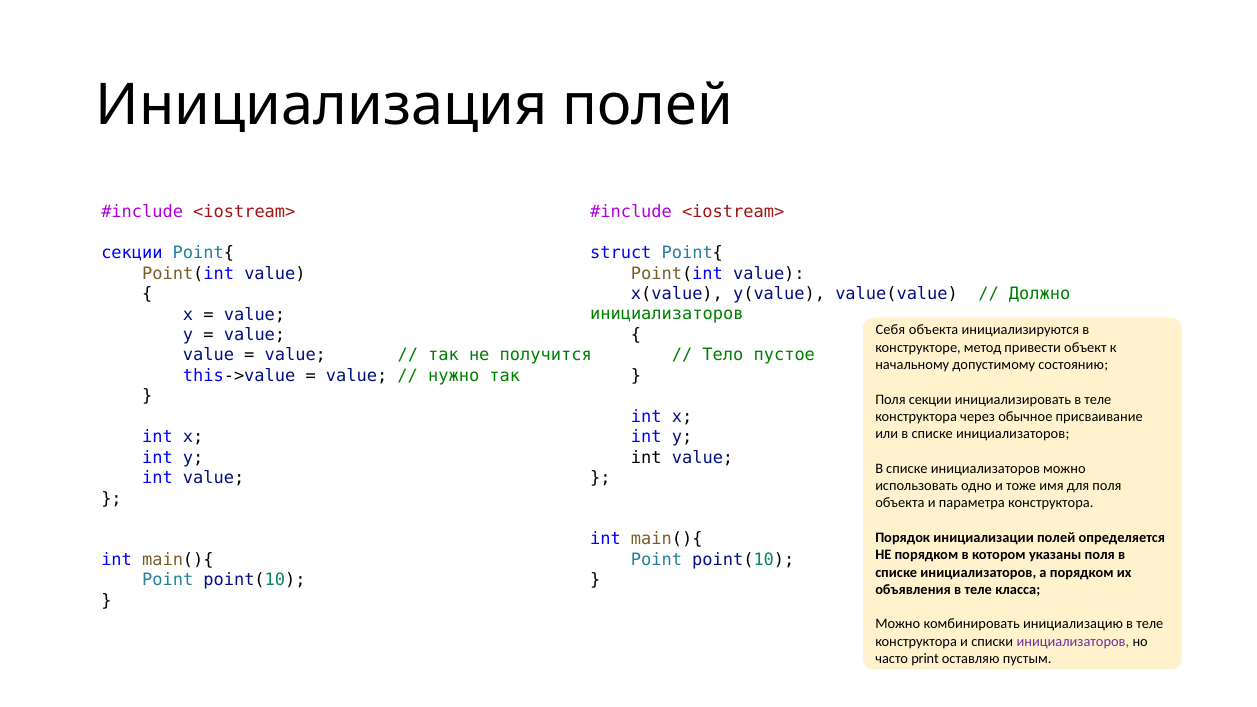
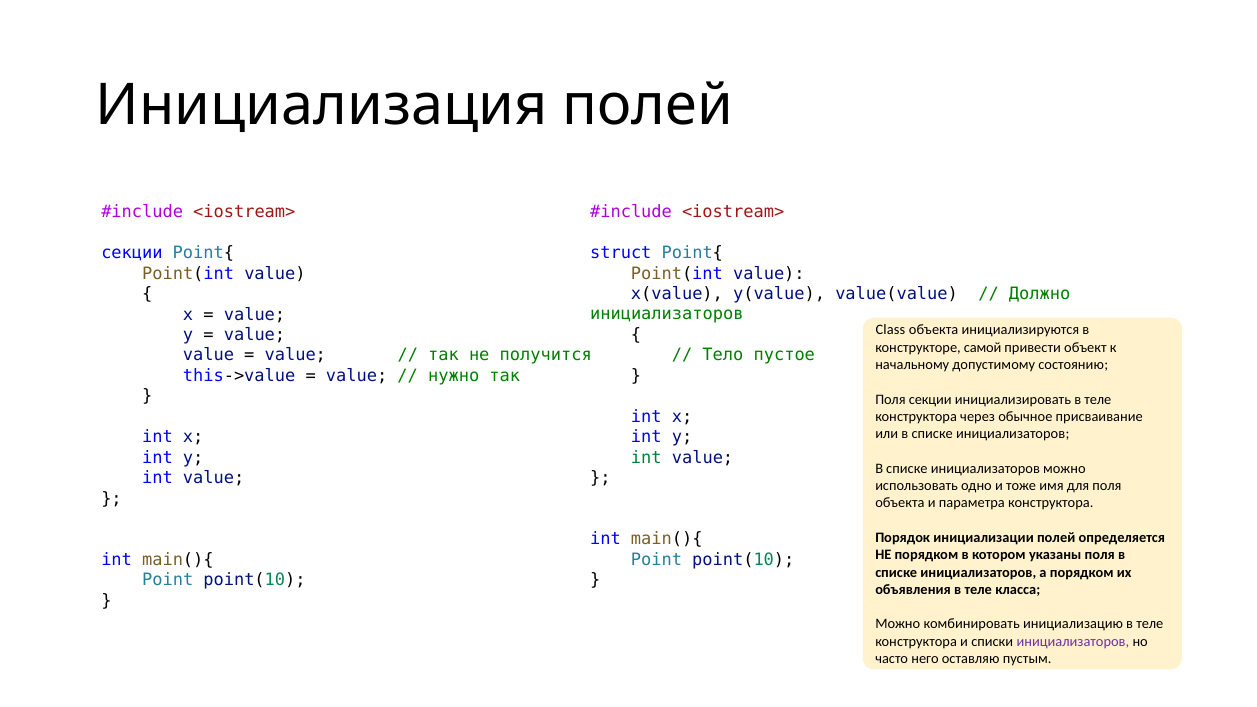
Себя: Себя -> Class (890, 330)
метод: метод -> самой (983, 348)
int colour: black -> green (646, 458)
print: print -> него (925, 659)
